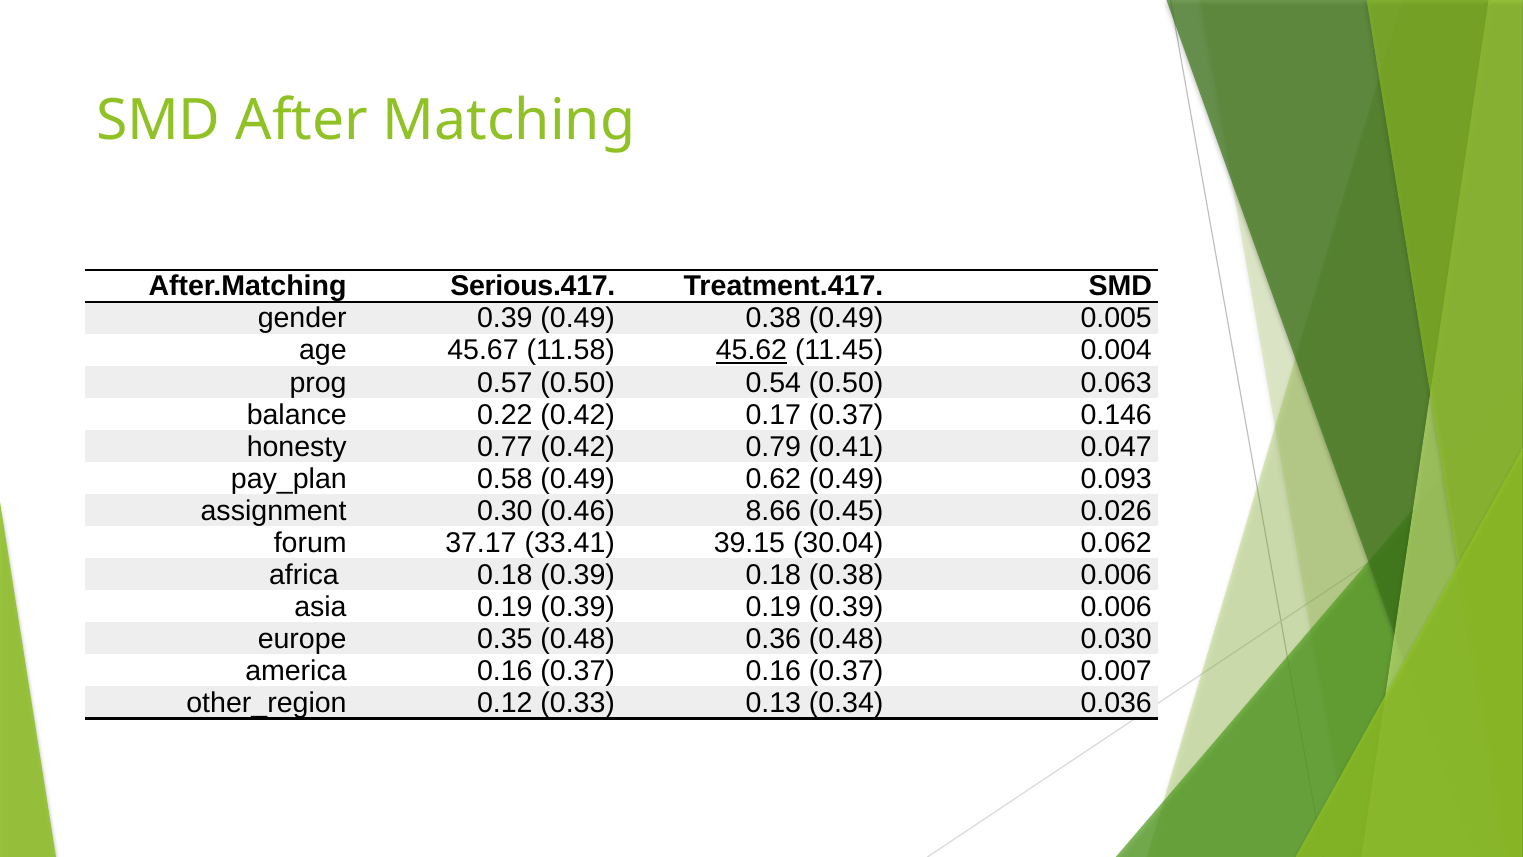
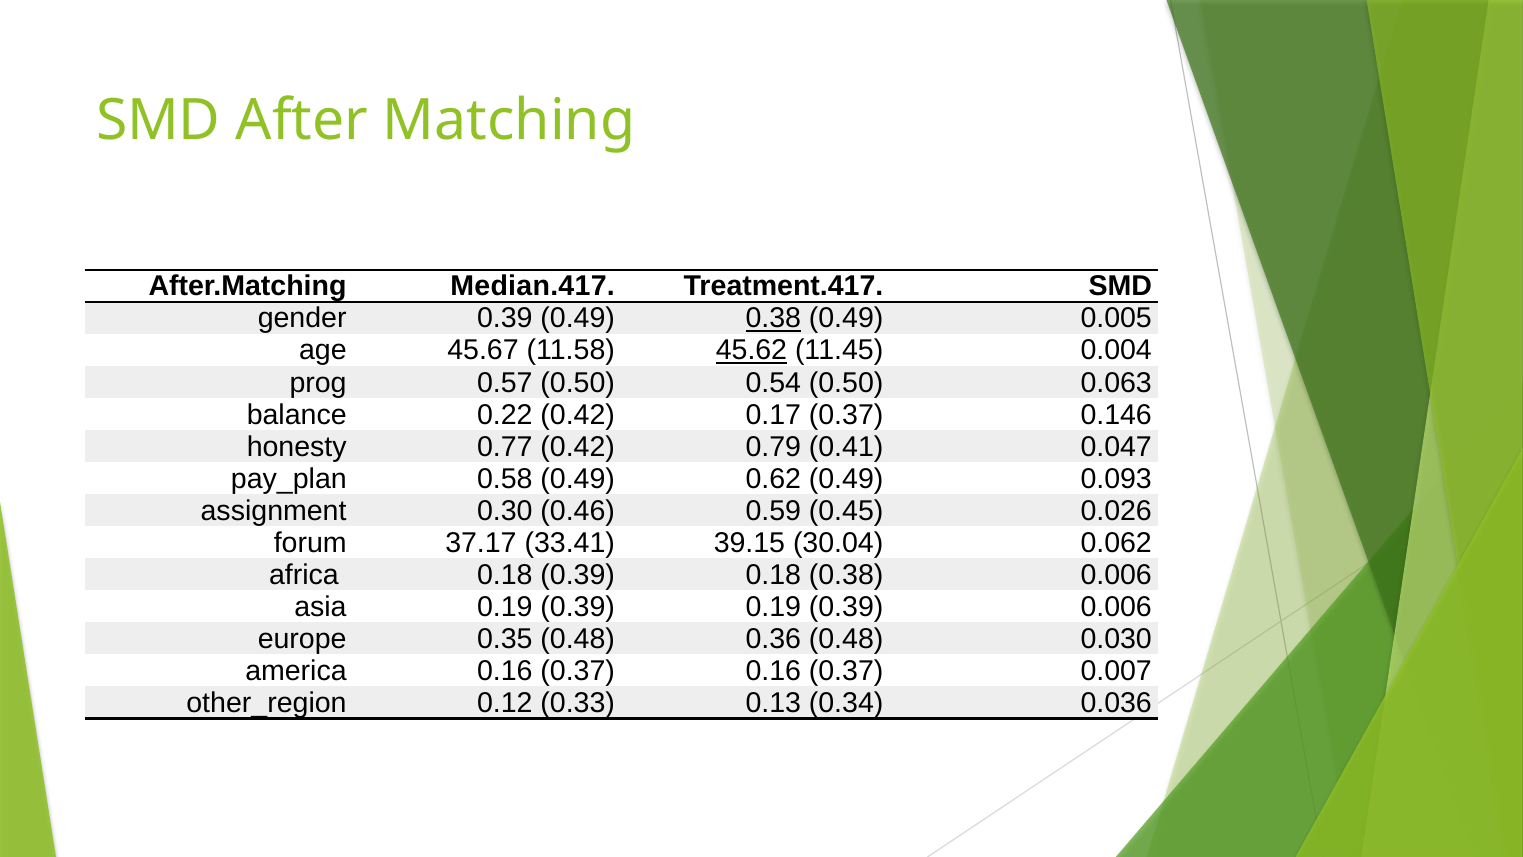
Serious.417: Serious.417 -> Median.417 (533, 286)
0.38 underline: none -> present (773, 318)
8.66: 8.66 -> 0.59 (773, 511)
